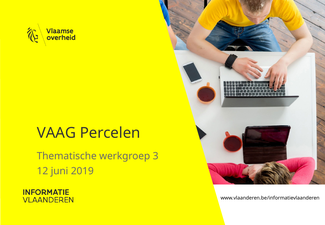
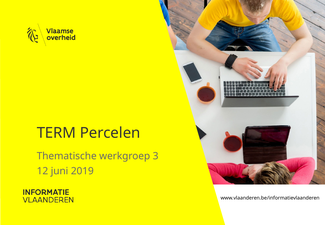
VAAG: VAAG -> TERM (56, 133)
